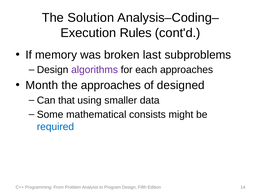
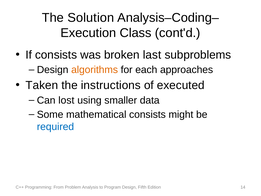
Rules: Rules -> Class (136, 33)
If memory: memory -> consists (56, 55)
algorithms colour: purple -> orange (95, 70)
Month: Month -> Taken (42, 85)
the approaches: approaches -> instructions (111, 85)
designed: designed -> executed (181, 85)
that: that -> lost (66, 100)
